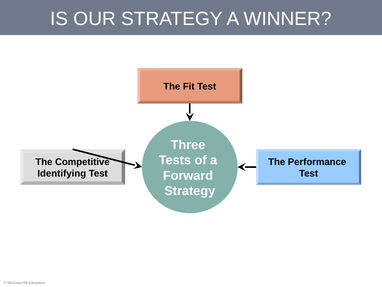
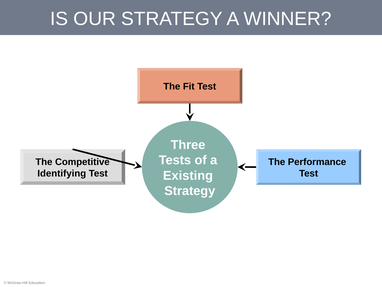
Forward: Forward -> Existing (188, 175)
